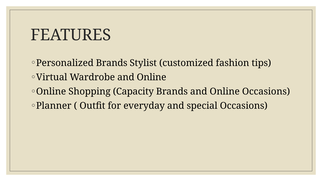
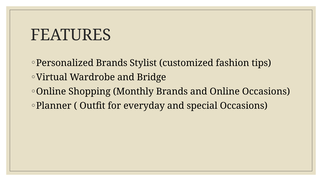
Wardrobe and Online: Online -> Bridge (151, 77)
Capacity: Capacity -> Monthly (133, 92)
